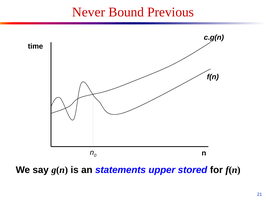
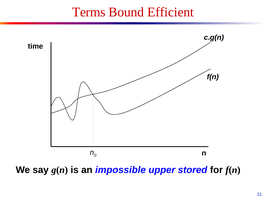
Never: Never -> Terms (89, 12)
Previous: Previous -> Efficient (171, 12)
statements: statements -> impossible (120, 170)
